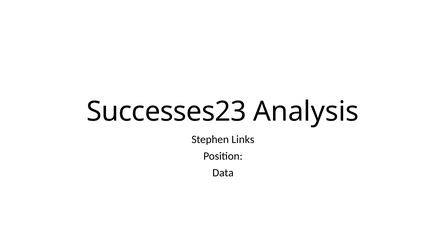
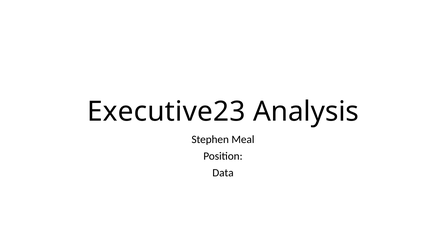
Successes23: Successes23 -> Executive23 (166, 111)
Links: Links -> Meal (243, 139)
